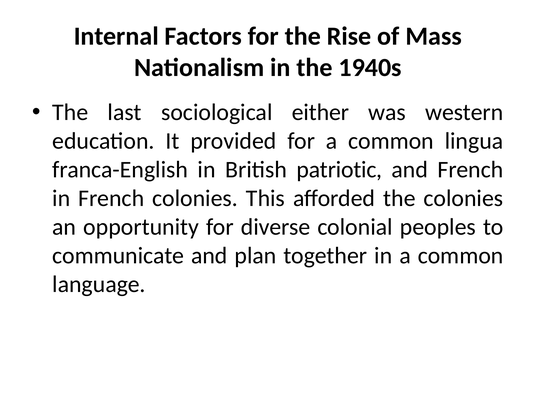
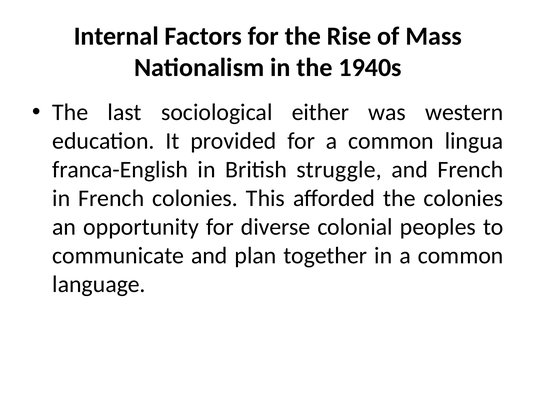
patriotic: patriotic -> struggle (339, 170)
